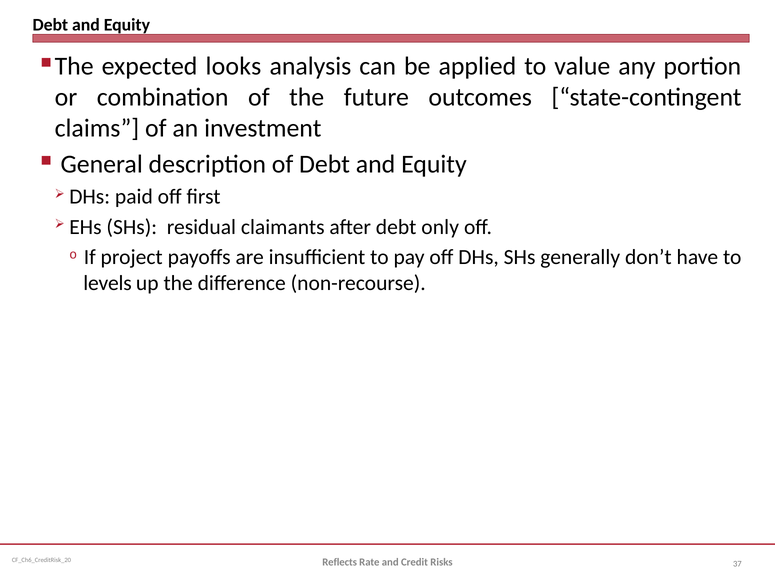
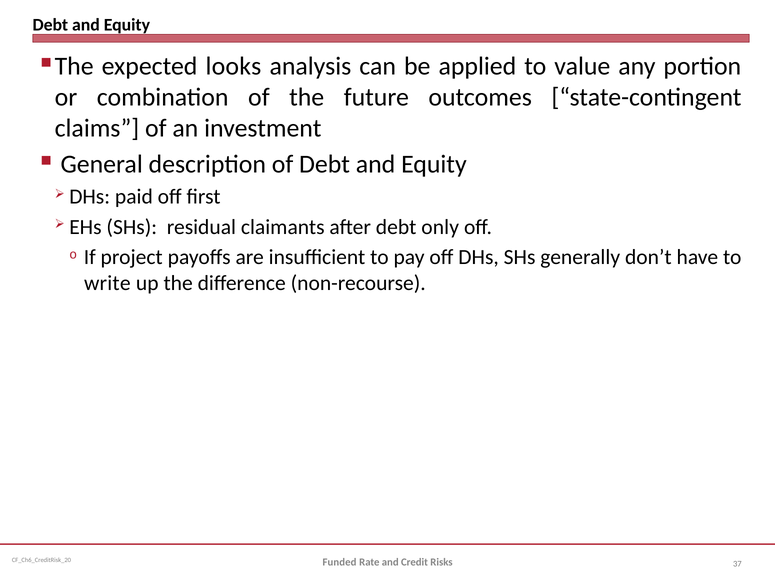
levels: levels -> write (107, 283)
Reflects: Reflects -> Funded (340, 562)
